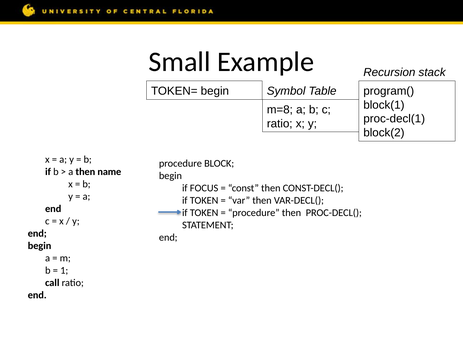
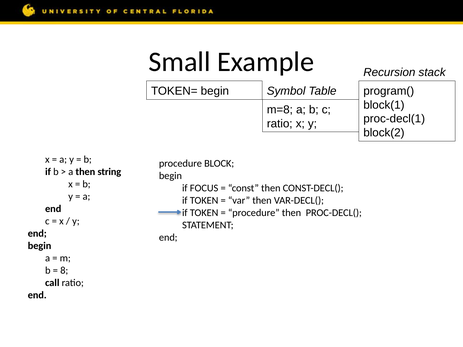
name: name -> string (109, 172)
1: 1 -> 8 (64, 271)
